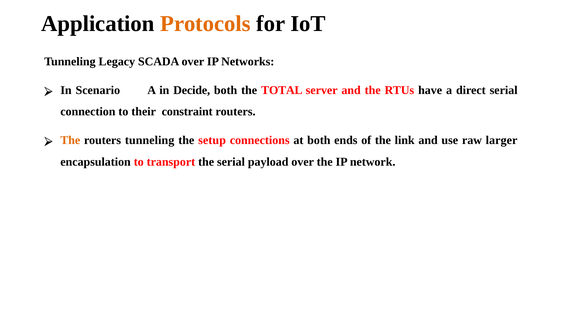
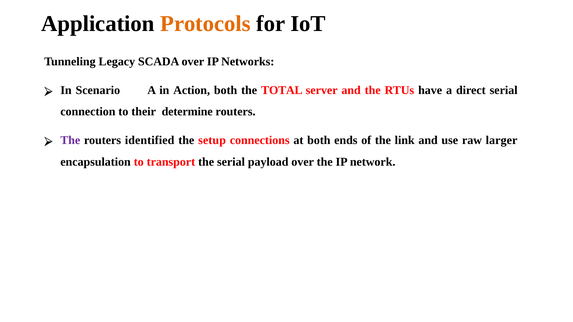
Decide: Decide -> Action (192, 90)
constraint: constraint -> determine (187, 112)
The colour: orange -> purple (70, 140)
routers tunneling: tunneling -> identified (150, 140)
